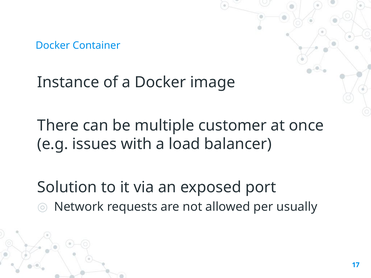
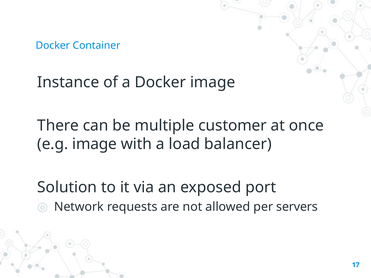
e.g issues: issues -> image (95, 144)
usually: usually -> servers (297, 207)
